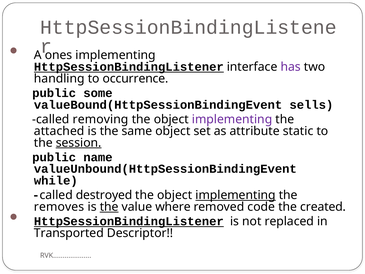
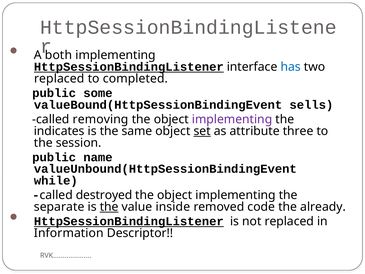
ones: ones -> both (58, 55)
has colour: purple -> blue (291, 67)
handling: handling -> replaced (59, 79)
occurrence: occurrence -> completed (135, 79)
attached: attached -> indicates (59, 131)
set underline: none -> present (202, 131)
static: static -> three (298, 131)
session underline: present -> none (79, 143)
implementing underline: present -> none (236, 195)
removes: removes -> separate (59, 207)
where: where -> inside (173, 207)
created: created -> already (323, 207)
Transported: Transported -> Information (69, 233)
